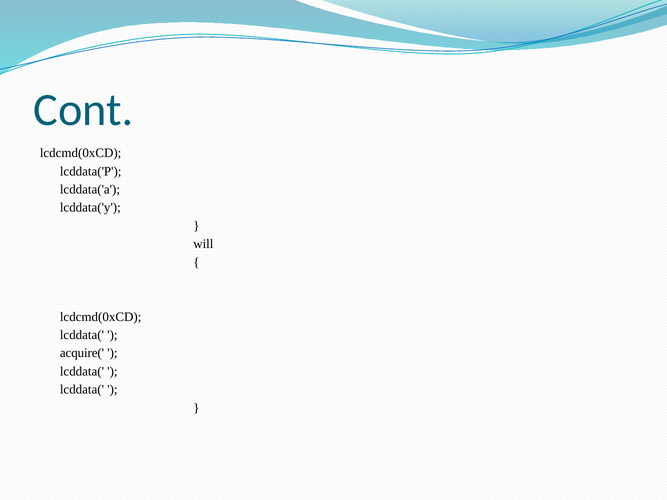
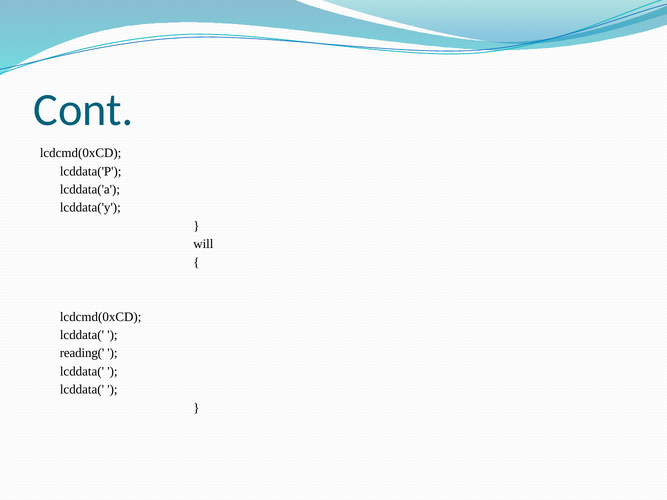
acquire(: acquire( -> reading( (82, 353)
